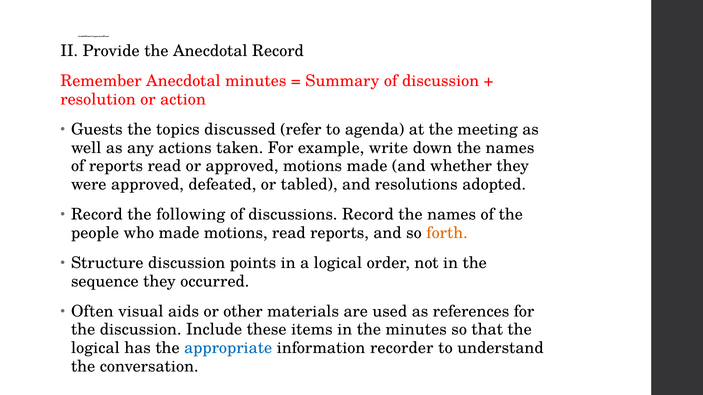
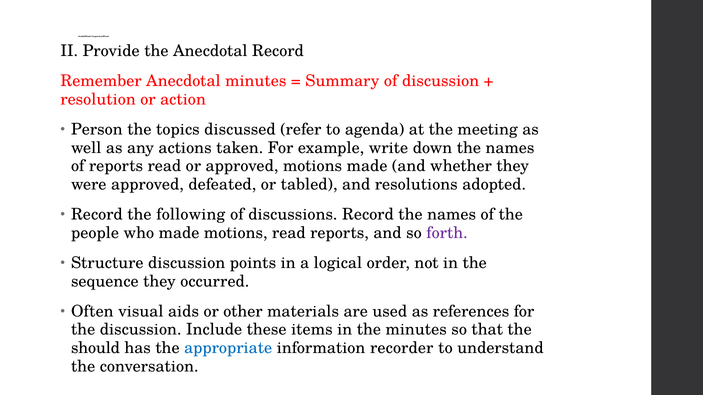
Guests: Guests -> Person (97, 130)
forth colour: orange -> purple (447, 233)
logical: logical -> should (96, 348)
